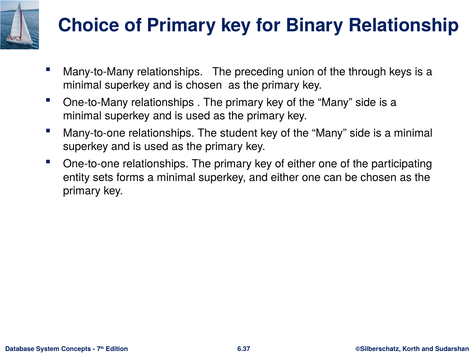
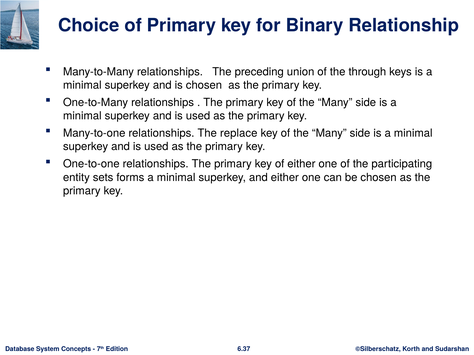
student: student -> replace (239, 133)
